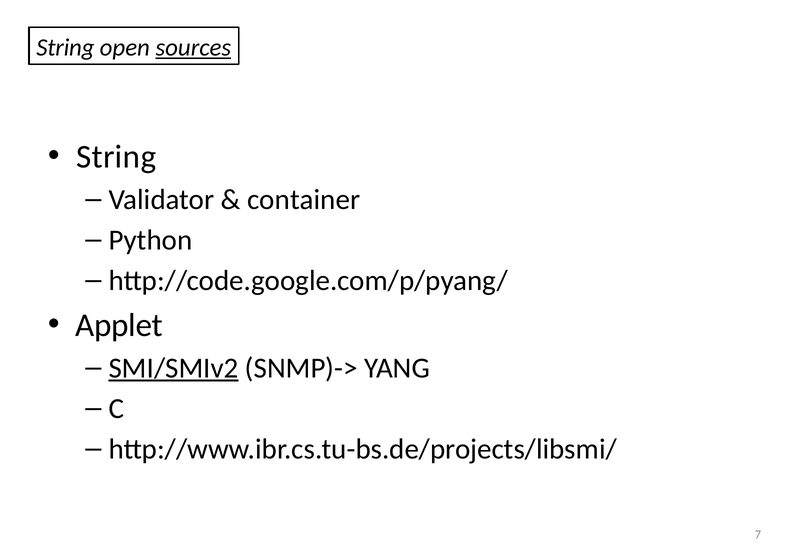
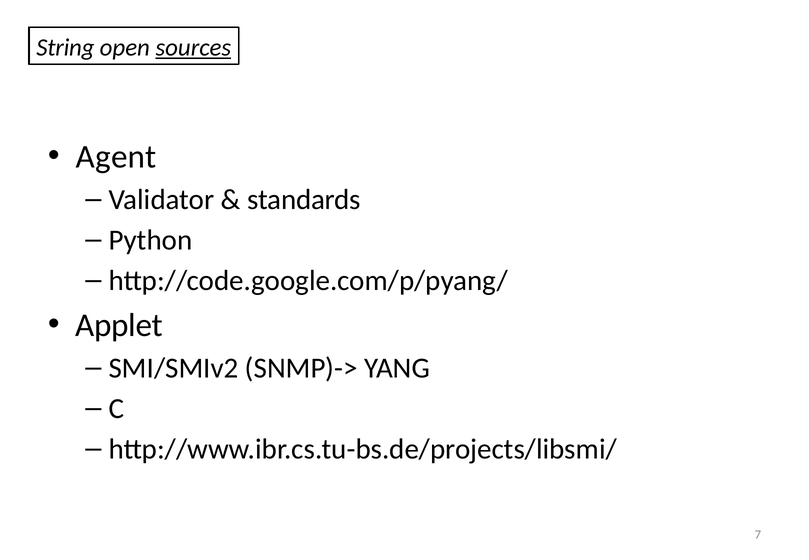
String: String -> Agent (116, 157)
container: container -> standards (304, 200)
SMI/SMIv2 underline: present -> none (174, 368)
